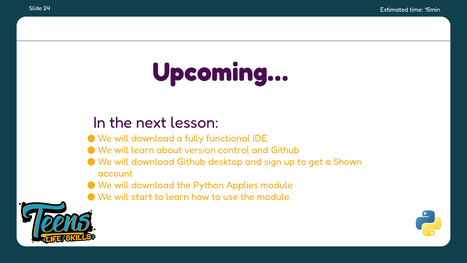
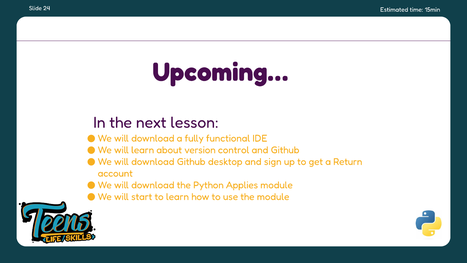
Shown: Shown -> Return (348, 161)
